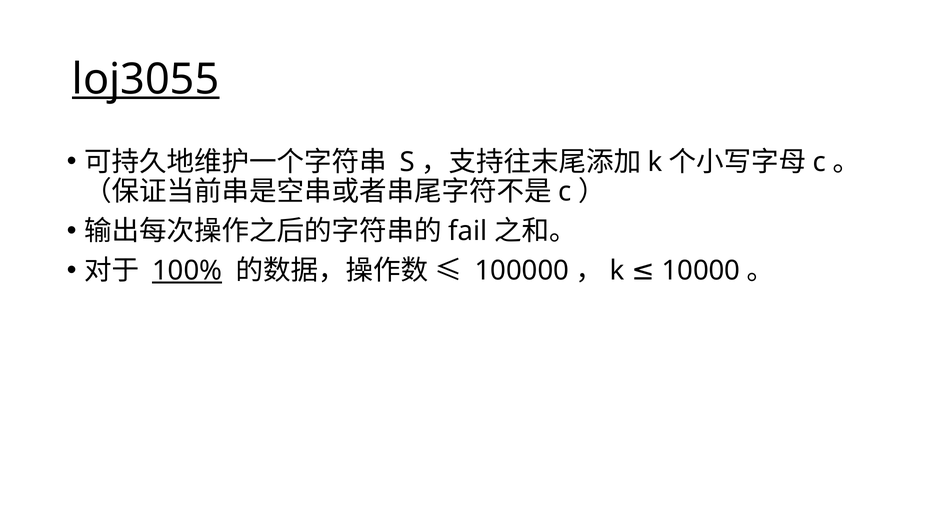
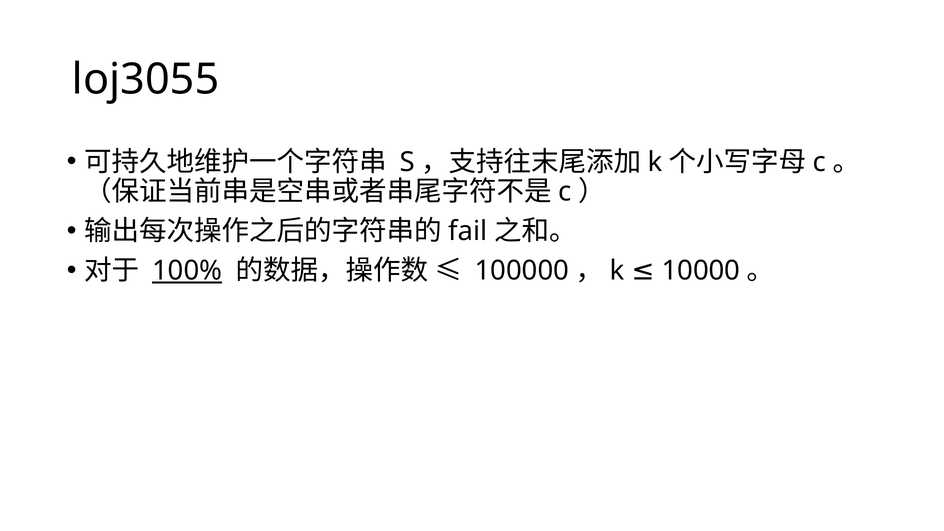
loj3055 underline: present -> none (146, 79)
